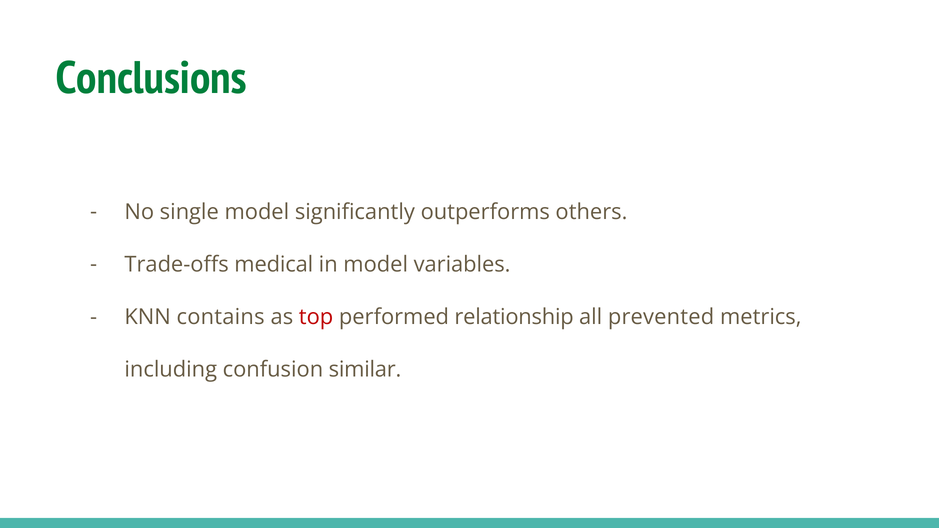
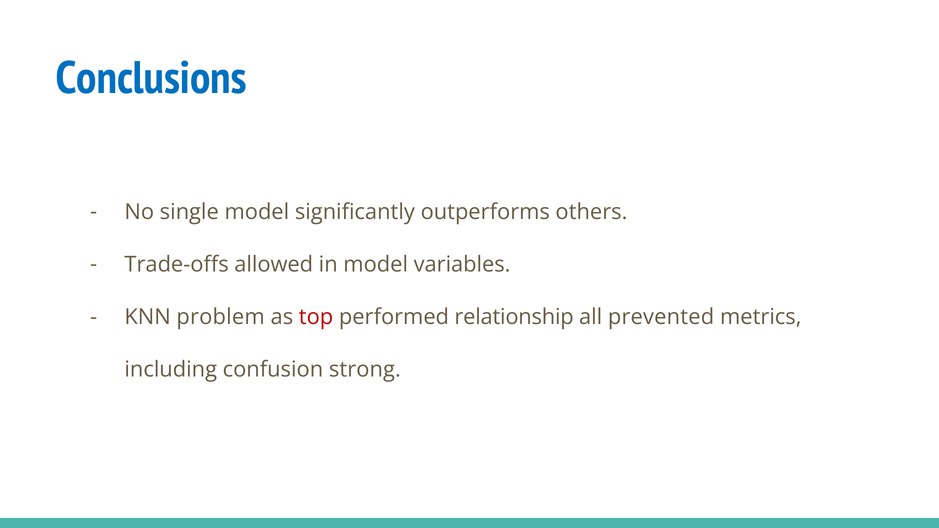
Conclusions colour: green -> blue (151, 78)
medical: medical -> allowed (274, 265)
contains: contains -> problem (221, 317)
similar: similar -> strong (365, 370)
